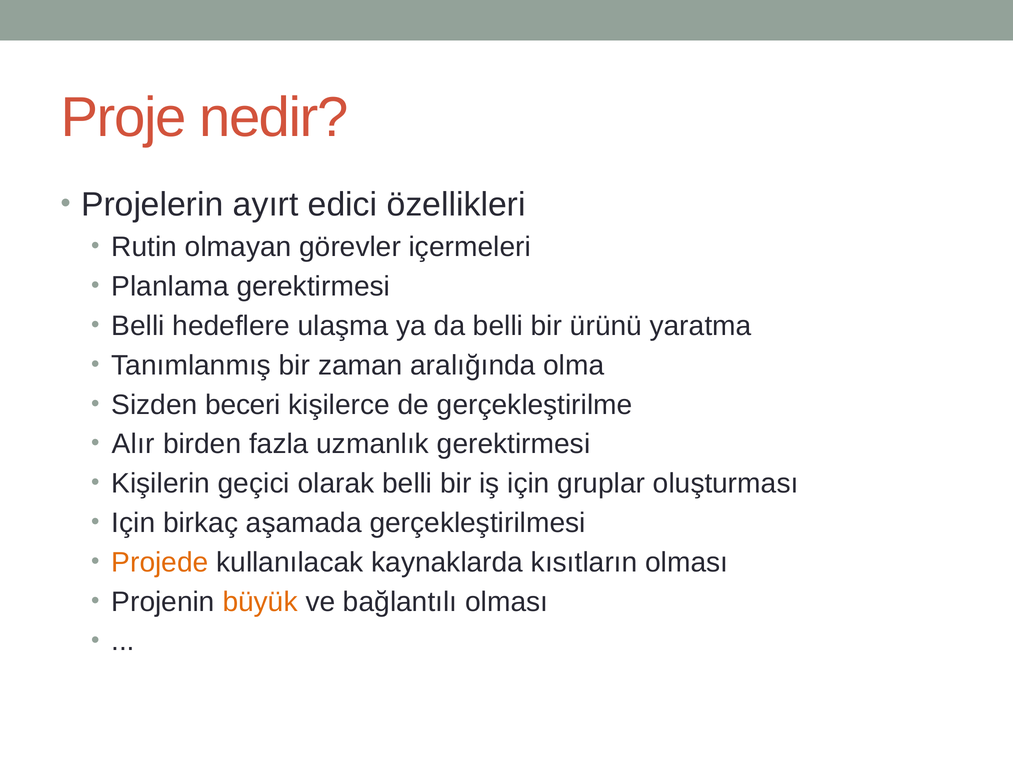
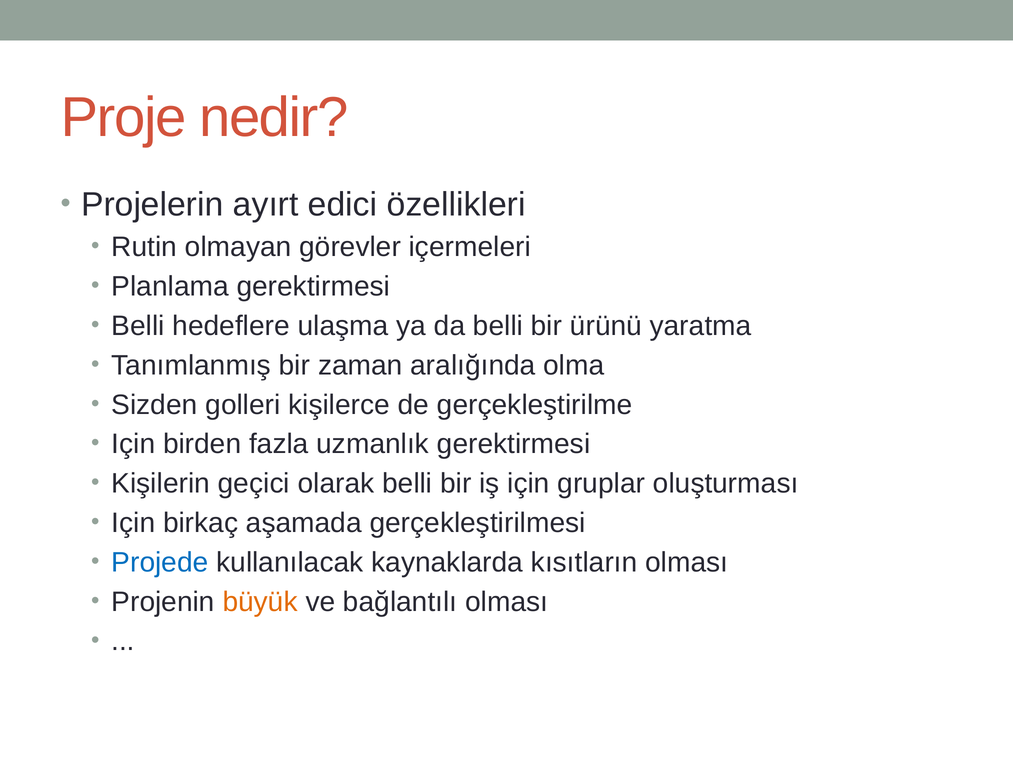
beceri: beceri -> golleri (243, 405)
Alır: Alır -> Için (133, 445)
Projede colour: orange -> blue (160, 563)
